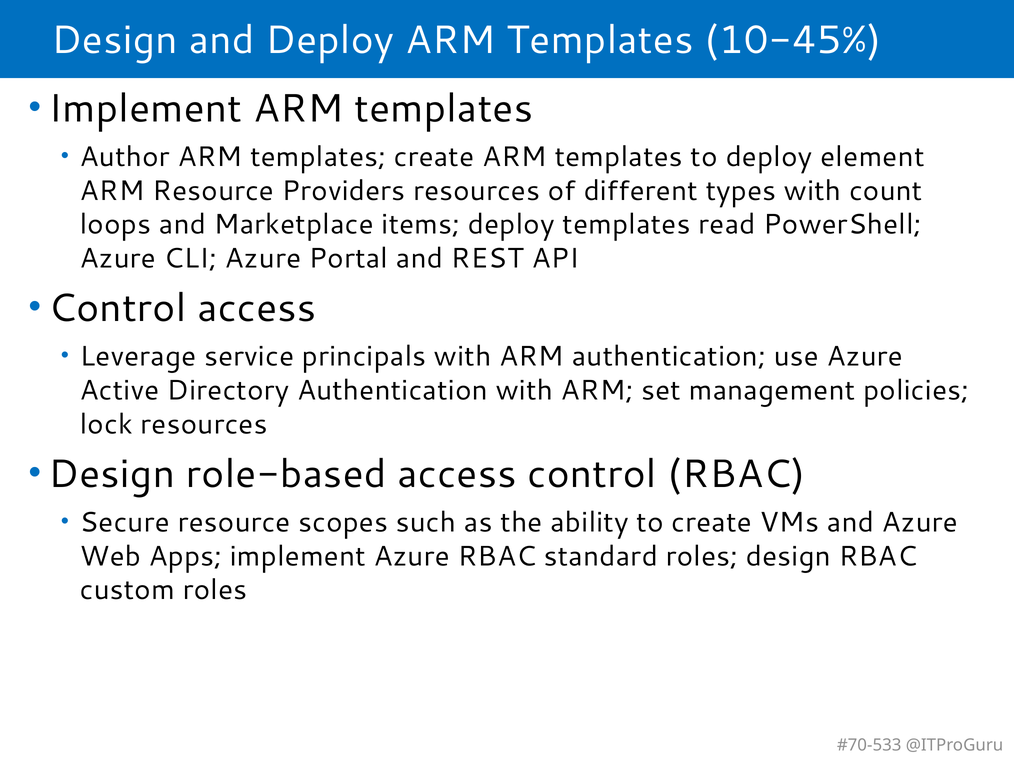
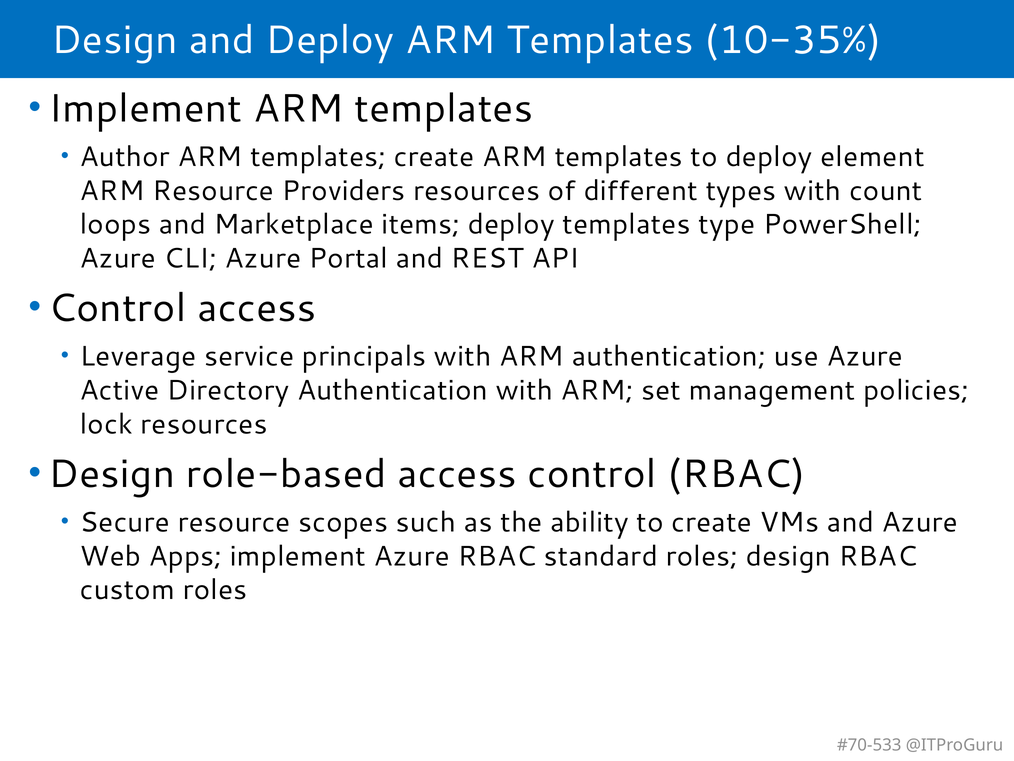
10-45%: 10-45% -> 10-35% (793, 40)
read: read -> type (727, 224)
